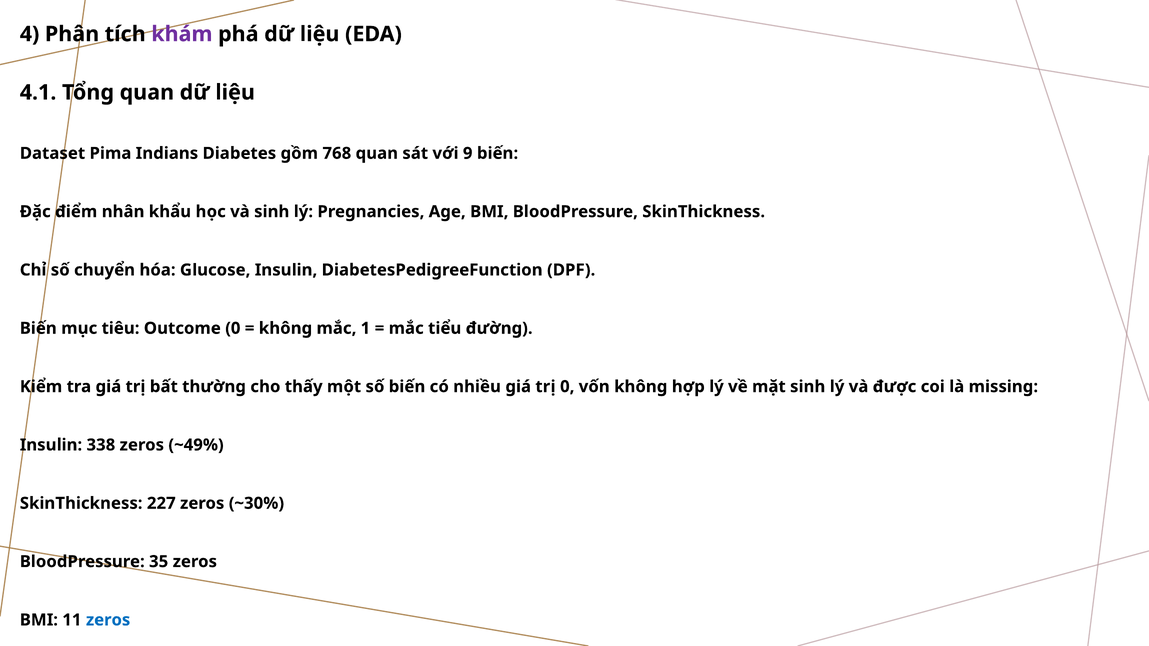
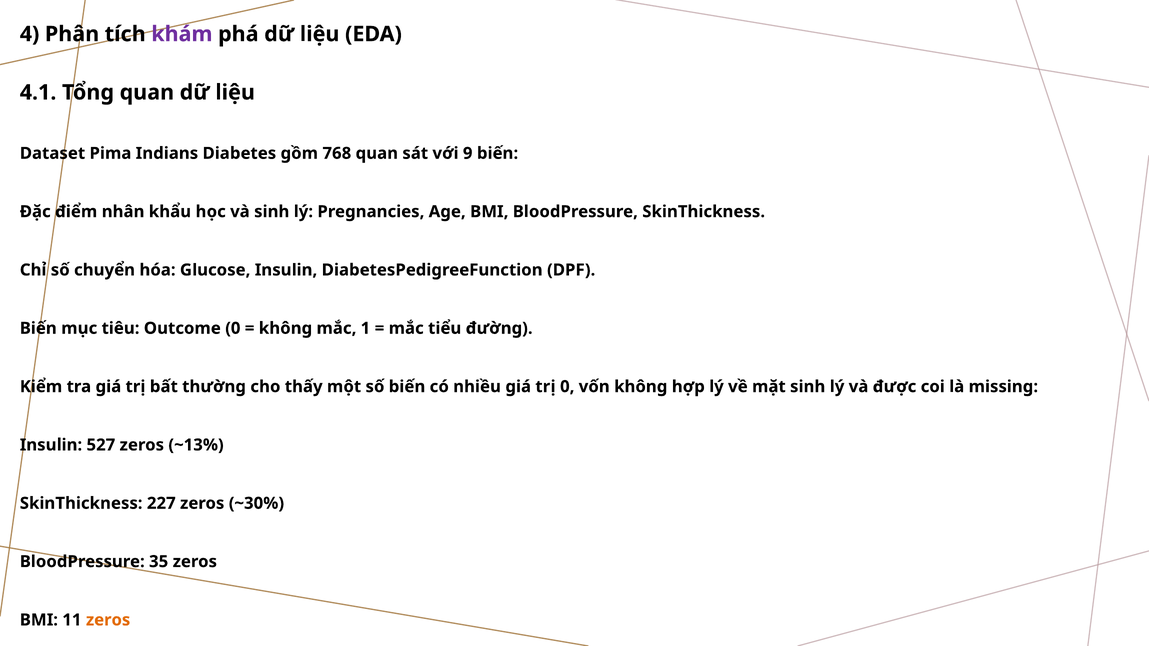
338: 338 -> 527 (101, 445)
~49%: ~49% -> ~13% (196, 445)
zeros colour: blue -> orange (108, 620)
